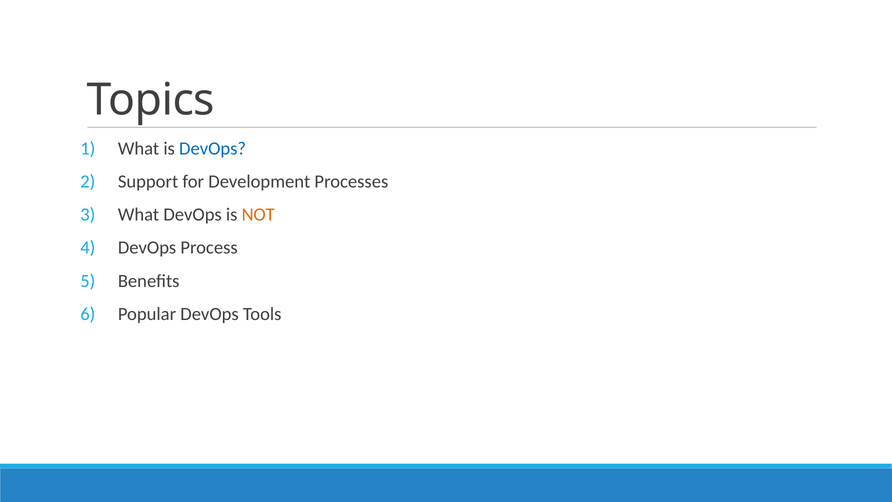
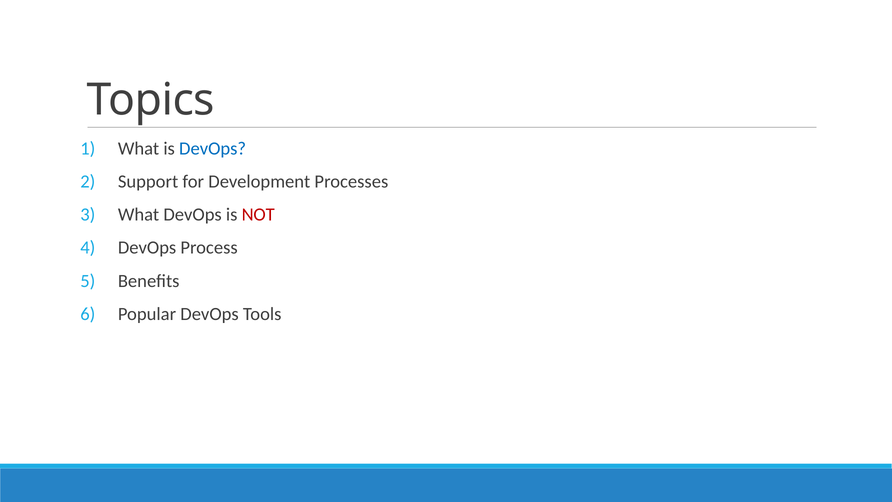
NOT colour: orange -> red (258, 215)
